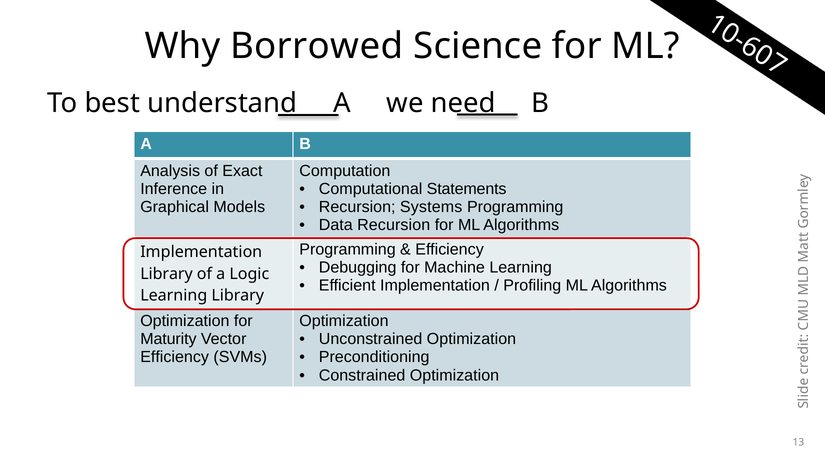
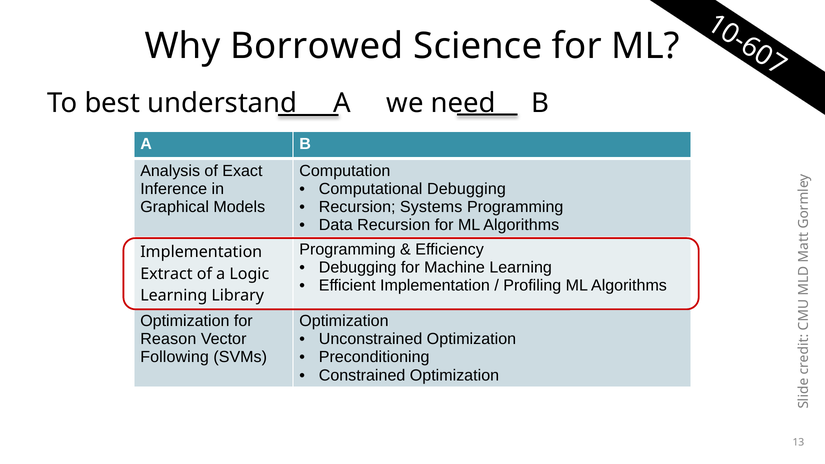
Computational Statements: Statements -> Debugging (466, 189)
Library: Library -> Extract (166, 274)
Maturity: Maturity -> Reason (168, 339)
Efficiency: Efficiency -> Following (175, 357)
